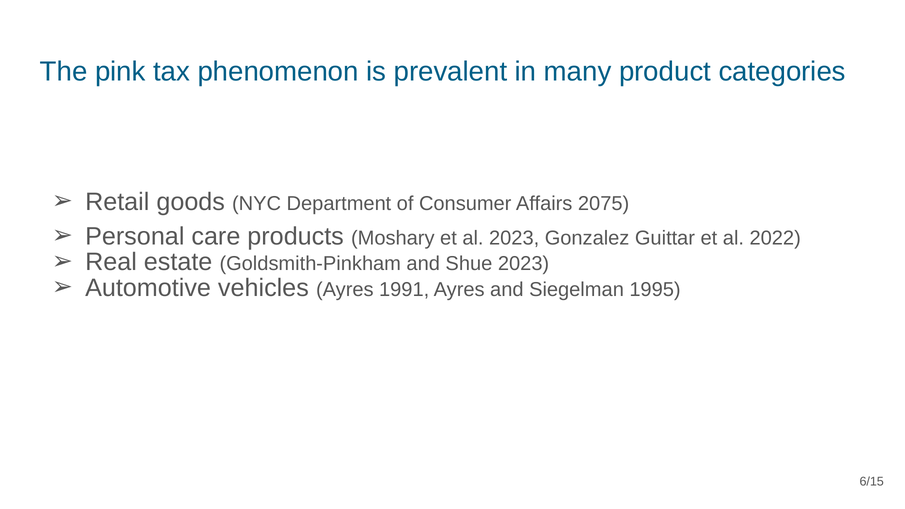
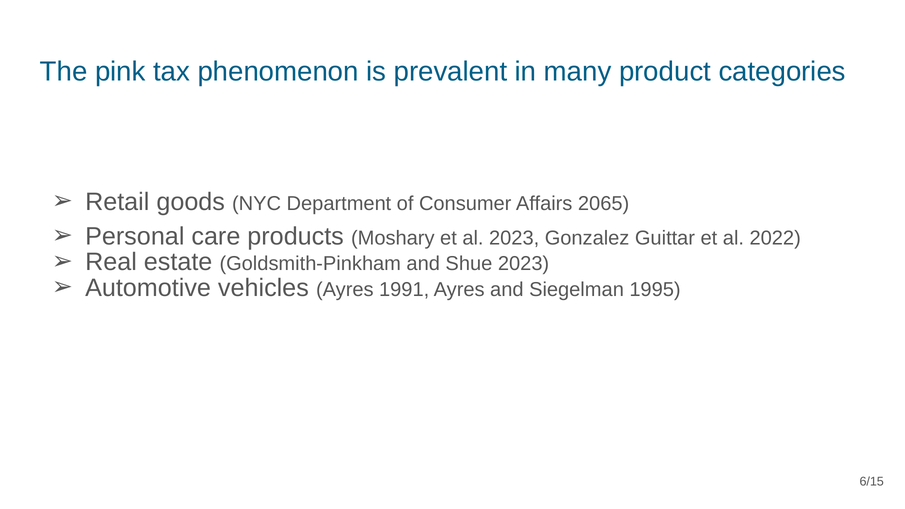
2075: 2075 -> 2065 (604, 203)
